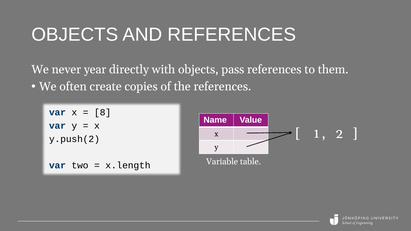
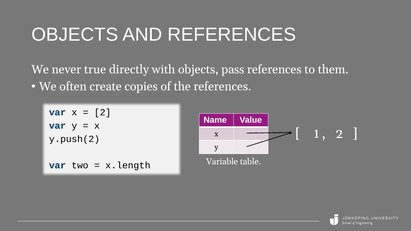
year: year -> true (95, 69)
8: 8 -> 2 (103, 112)
